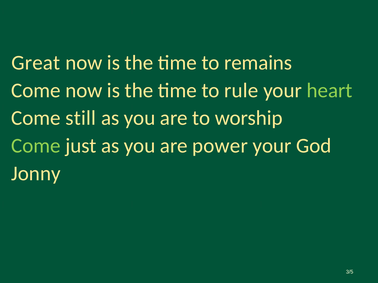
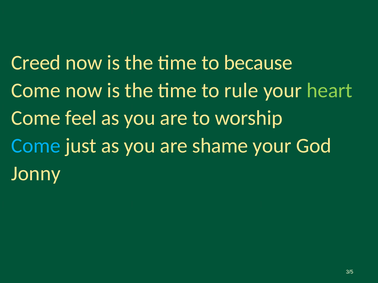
Great: Great -> Creed (36, 63)
remains: remains -> because (258, 63)
still: still -> feel (81, 118)
Come colour: light green -> light blue (36, 146)
power: power -> shame (220, 146)
